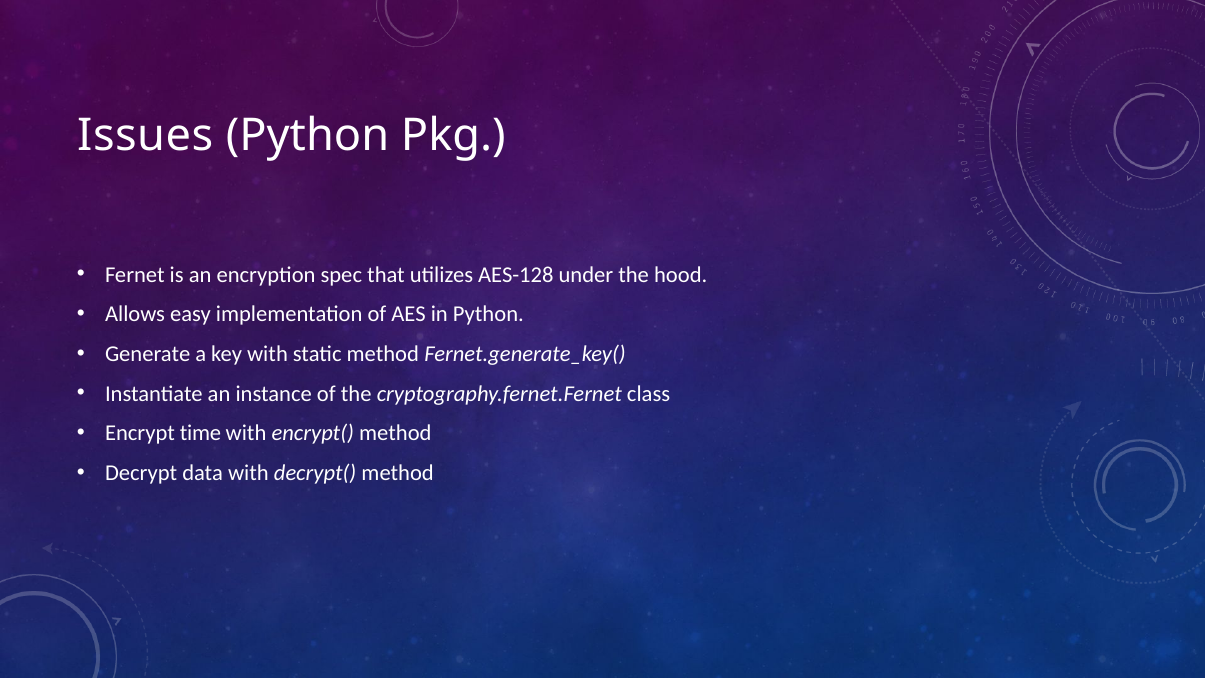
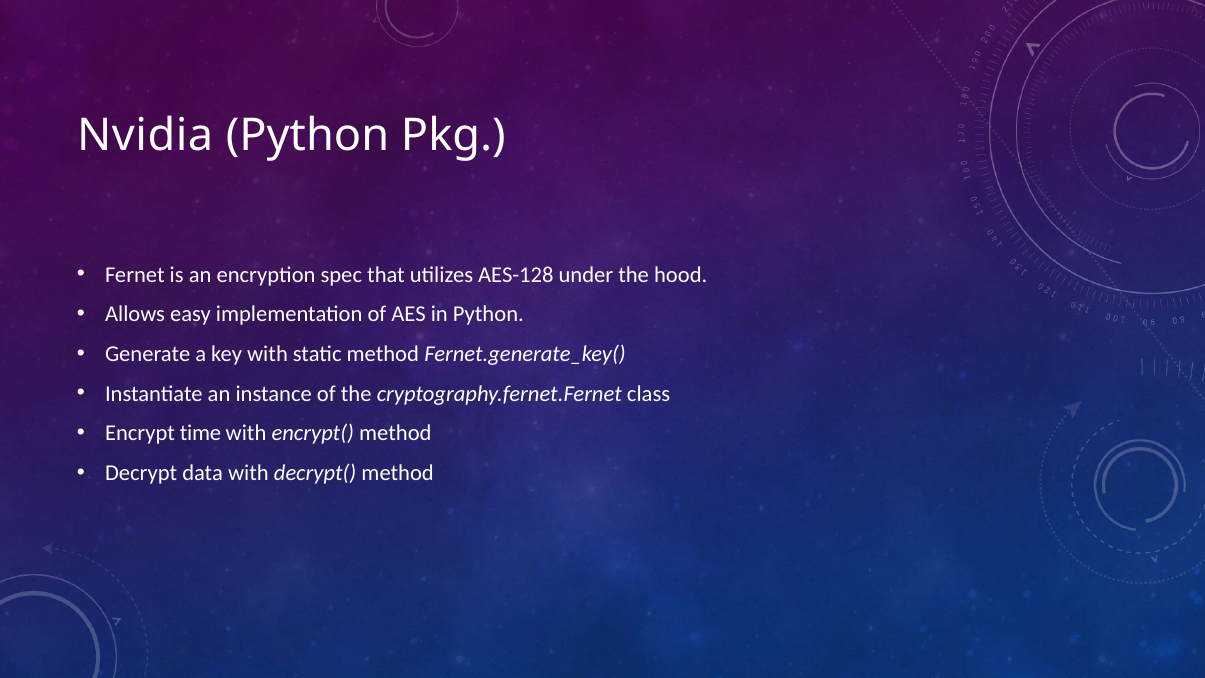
Issues: Issues -> Nvidia (145, 135)
